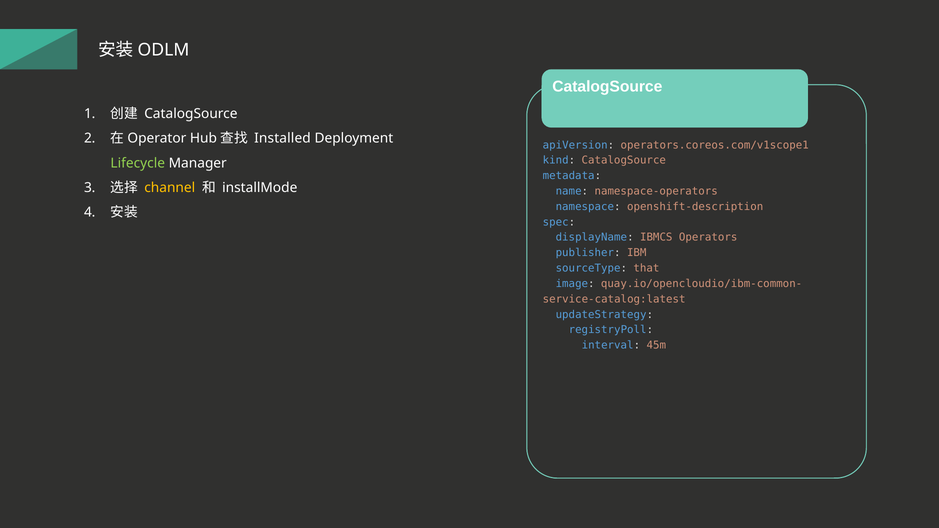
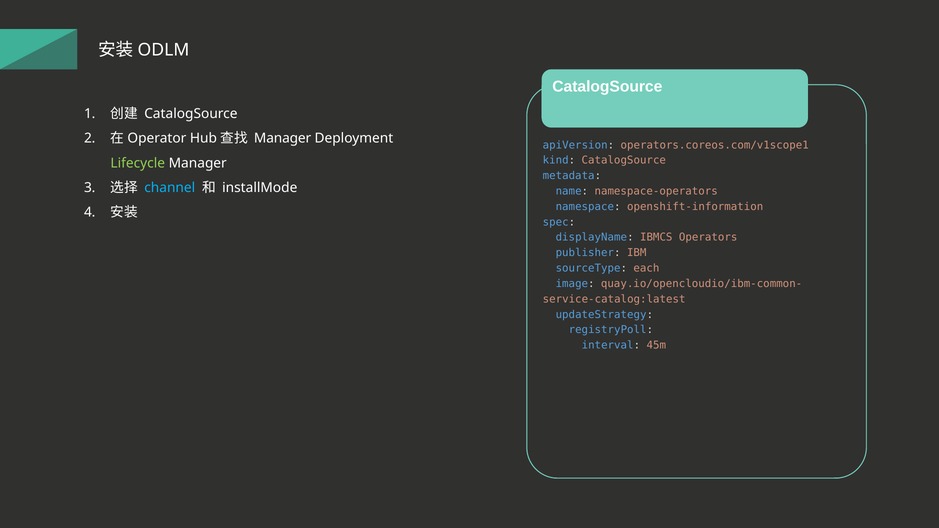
Installed: Installed -> Manager (283, 139)
channel colour: yellow -> light blue (170, 188)
openshift-description: openshift-description -> openshift-information (695, 207)
that: that -> each (646, 268)
